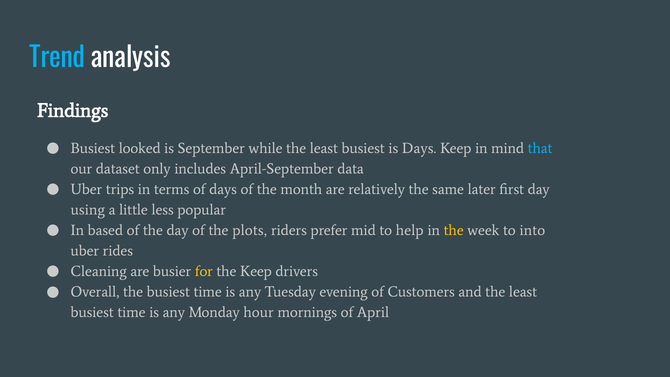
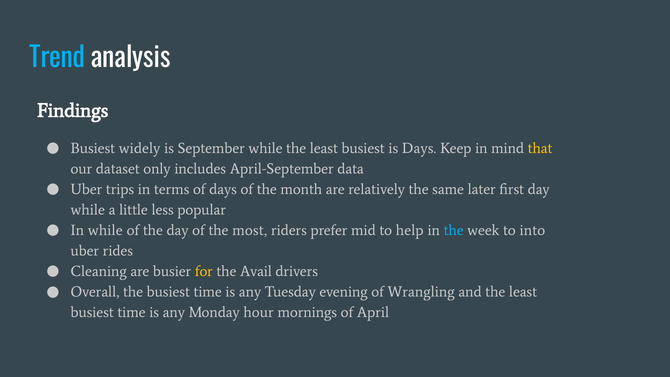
looked: looked -> widely (140, 148)
that colour: light blue -> yellow (540, 148)
using: using -> while (88, 210)
In based: based -> while (105, 230)
plots: plots -> most (250, 230)
the colour: yellow -> light blue (454, 230)
the Keep: Keep -> Avail (256, 271)
Customers: Customers -> Wrangling (421, 292)
